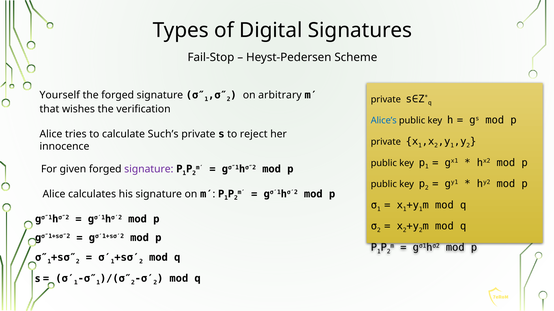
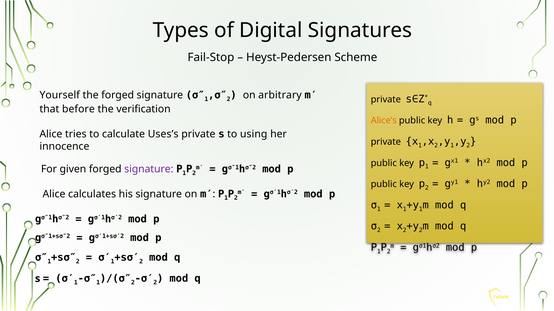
wishes: wishes -> before (78, 109)
Alice’s colour: blue -> orange (384, 121)
Such’s: Such’s -> Uses’s (163, 134)
reject: reject -> using (254, 134)
